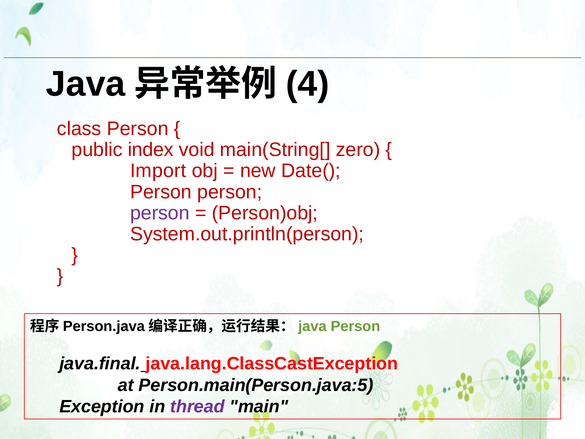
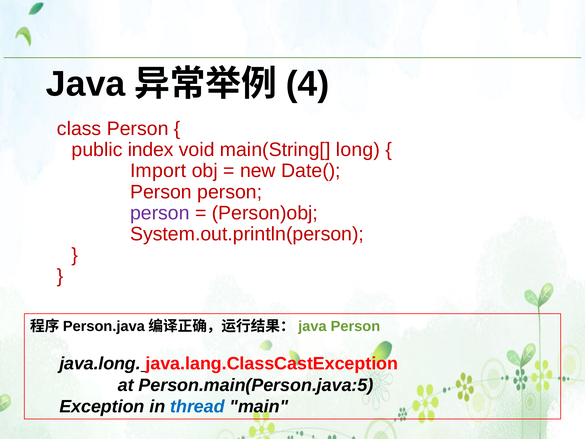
zero: zero -> long (358, 150)
java.final: java.final -> java.long (100, 364)
thread colour: purple -> blue (197, 406)
